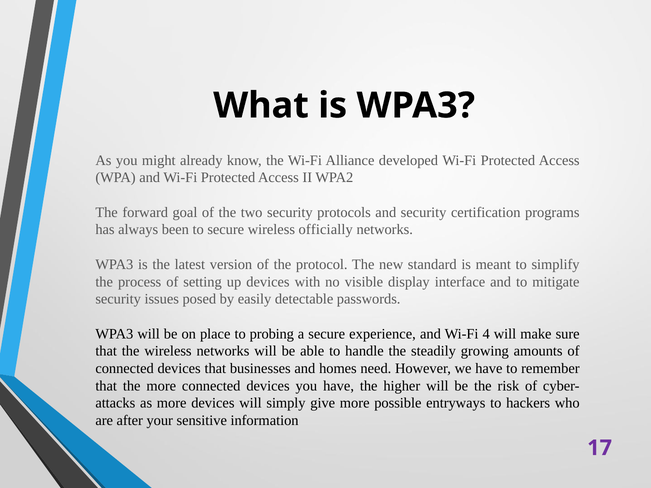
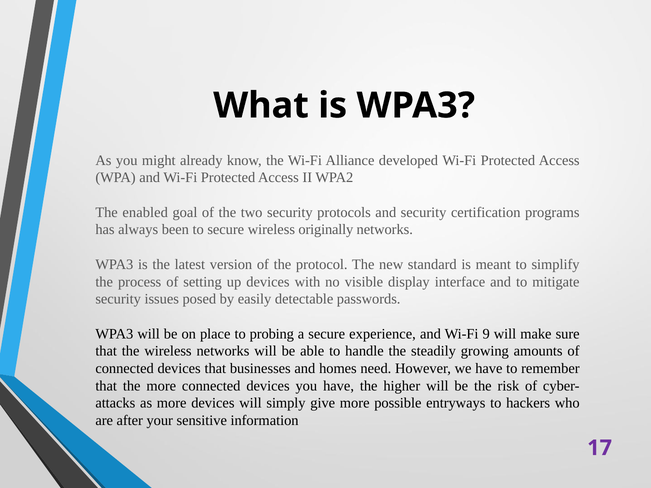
forward: forward -> enabled (145, 212)
officially: officially -> originally (326, 230)
4: 4 -> 9 (486, 334)
